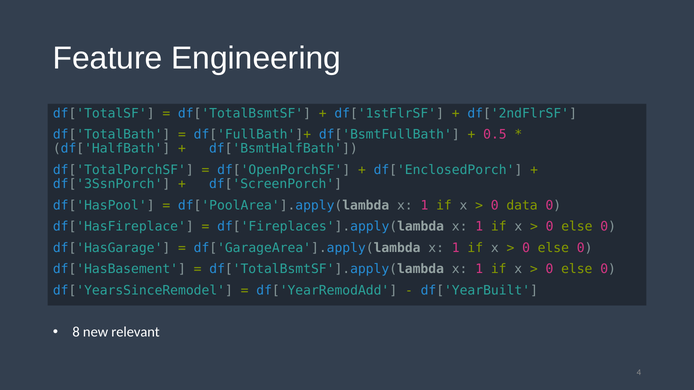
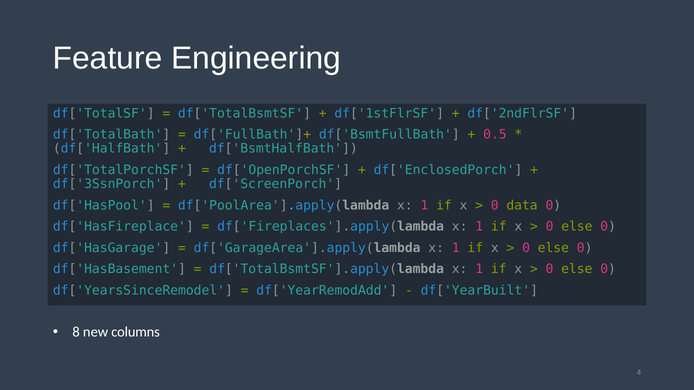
relevant: relevant -> columns (136, 332)
